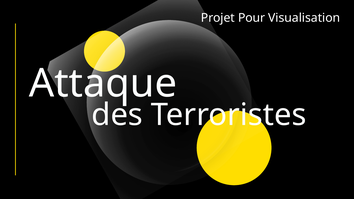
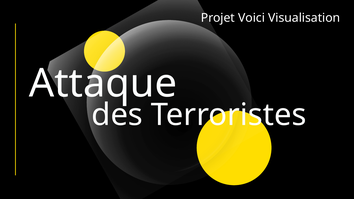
Pour: Pour -> Voici (252, 18)
